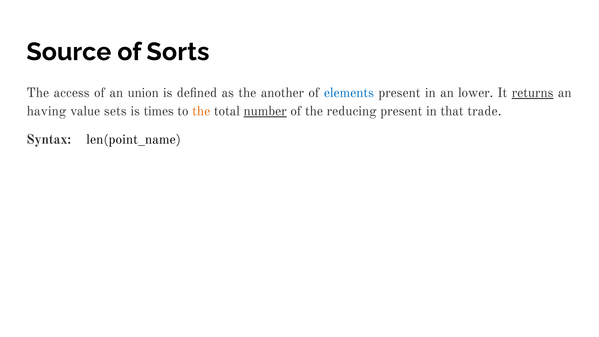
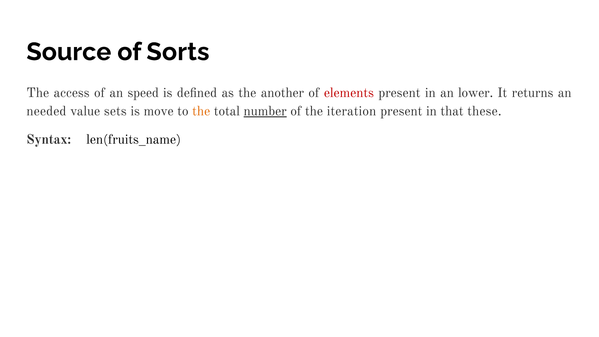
union: union -> speed (143, 93)
elements colour: blue -> red (349, 93)
returns underline: present -> none (533, 93)
having: having -> needed (46, 111)
times: times -> move (159, 111)
reducing: reducing -> iteration (352, 111)
trade: trade -> these (484, 111)
len(point_name: len(point_name -> len(fruits_name (134, 139)
